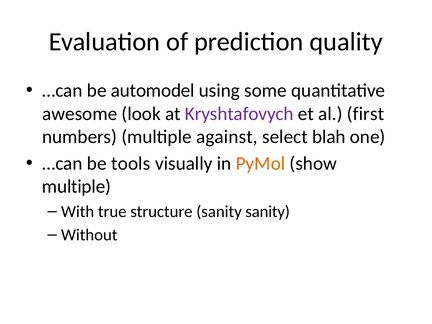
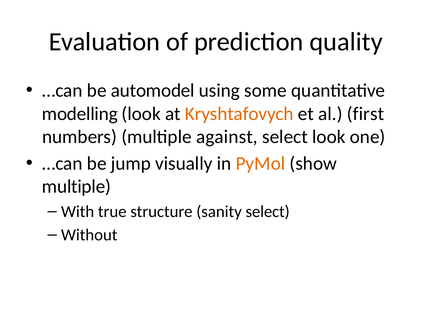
awesome: awesome -> modelling (80, 114)
Kryshtafovych colour: purple -> orange (239, 114)
select blah: blah -> look (329, 137)
tools: tools -> jump (131, 164)
sanity sanity: sanity -> select (268, 211)
